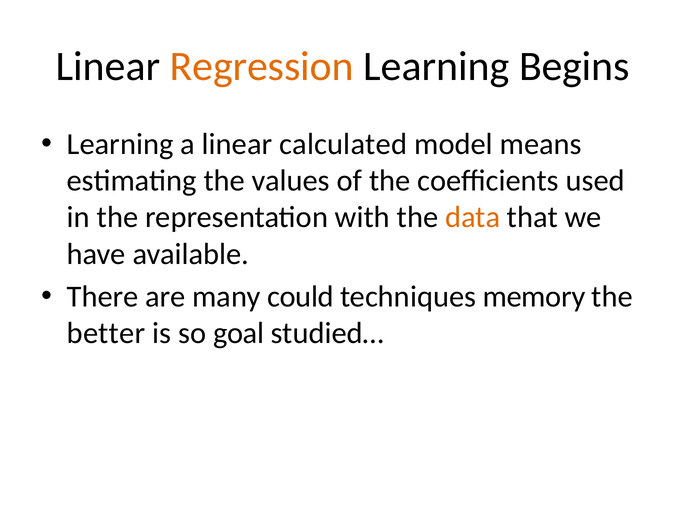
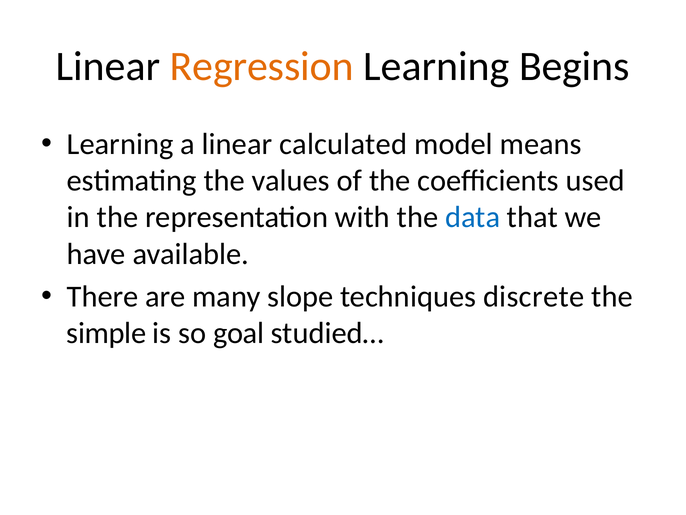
data colour: orange -> blue (473, 217)
could: could -> slope (300, 296)
memory: memory -> discrete (534, 296)
better: better -> simple (106, 333)
